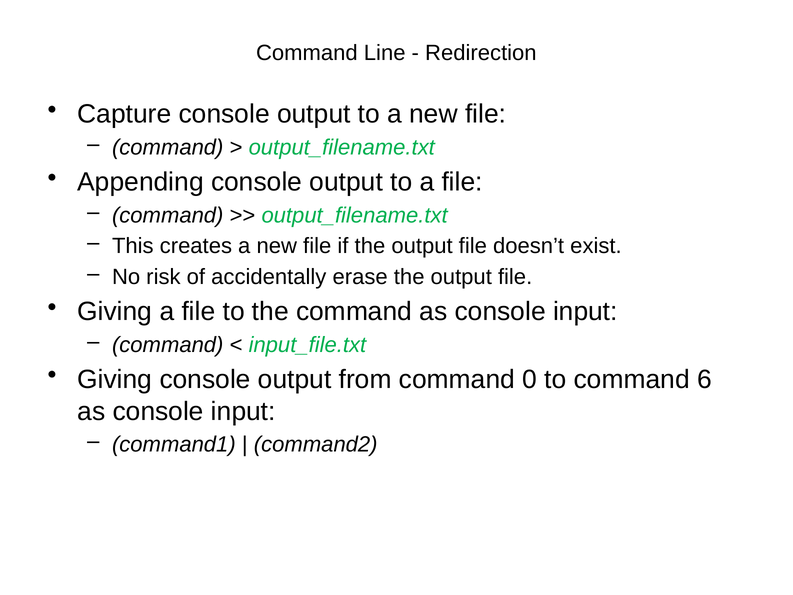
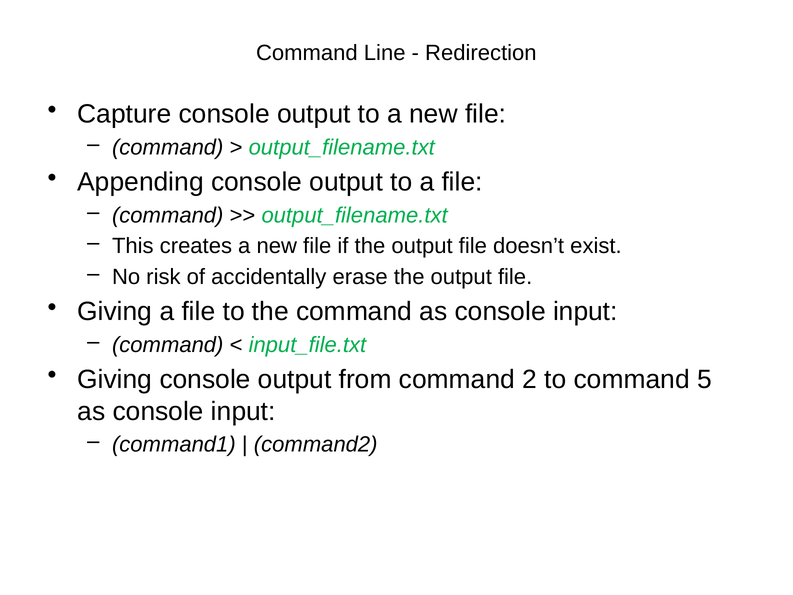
0: 0 -> 2 (530, 379)
6: 6 -> 5 (704, 379)
